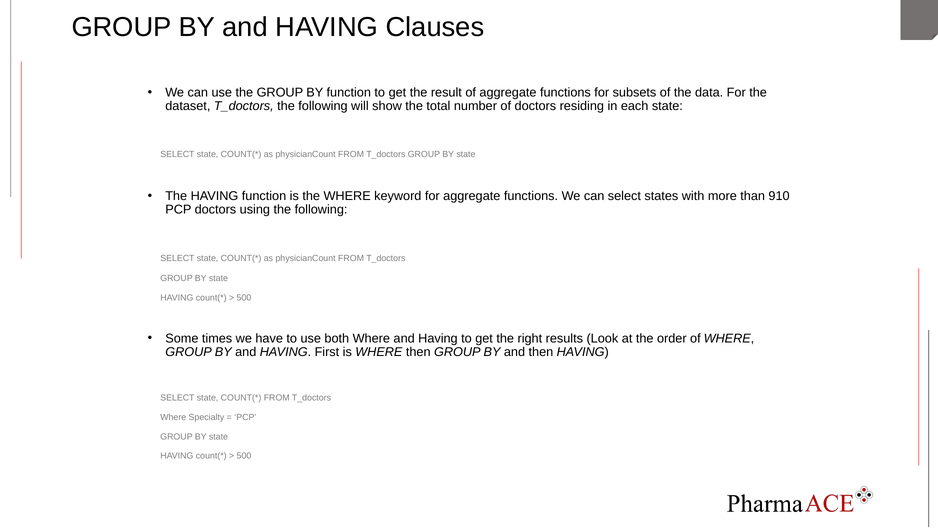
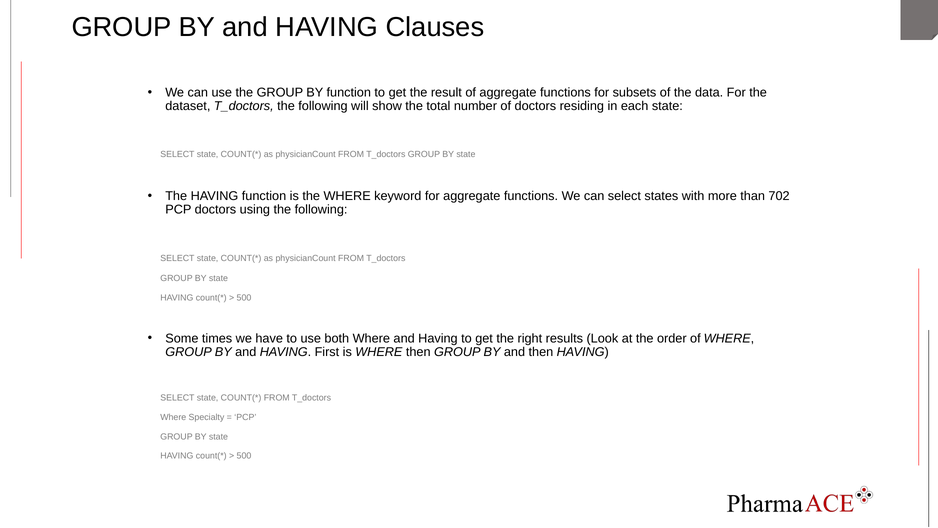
910: 910 -> 702 (779, 196)
